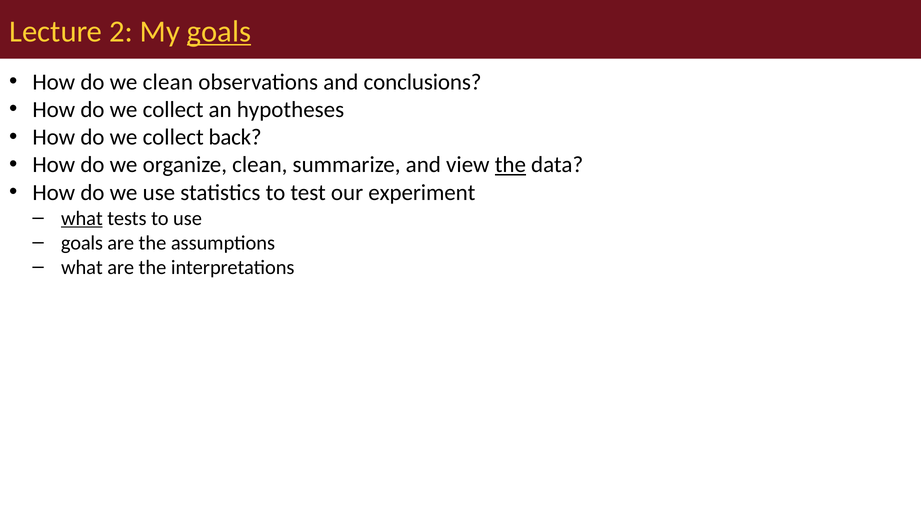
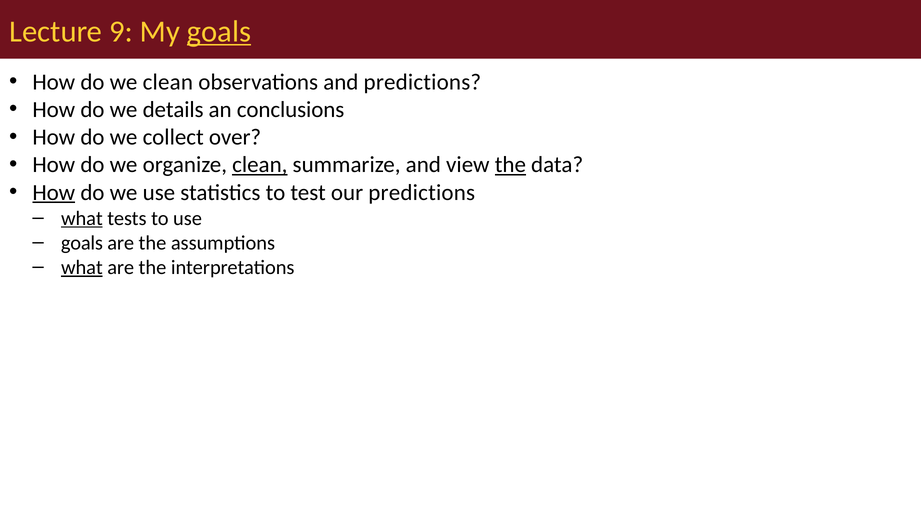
2: 2 -> 9 (121, 31)
and conclusions: conclusions -> predictions (422, 82)
collect: collect -> details (173, 110)
hypotheses: hypotheses -> conclusions (291, 110)
back: back -> over (235, 137)
clean underline: none -> present (260, 165)
How underline: none -> present (54, 192)
our experiment: experiment -> predictions (422, 192)
what underline: none -> present (82, 267)
